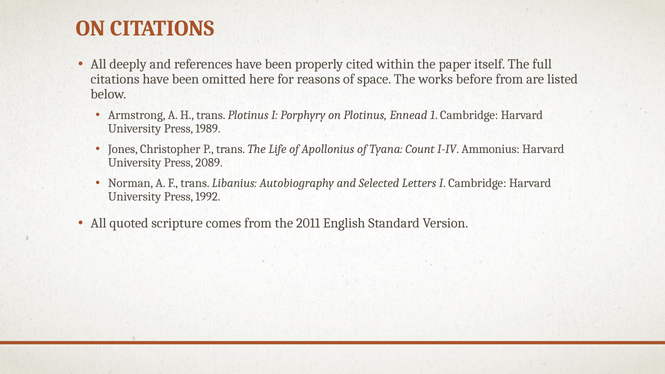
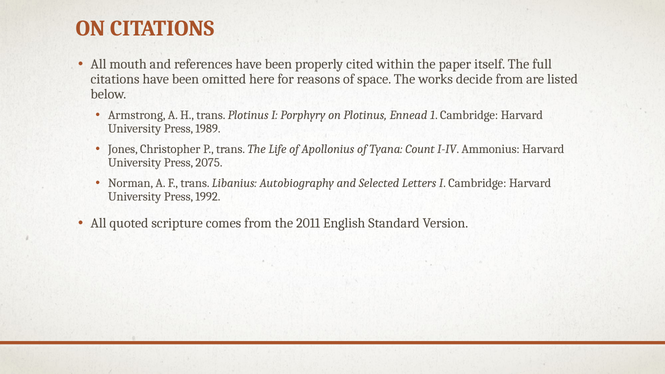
deeply: deeply -> mouth (128, 64)
before: before -> decide (474, 79)
2089: 2089 -> 2075 (209, 163)
